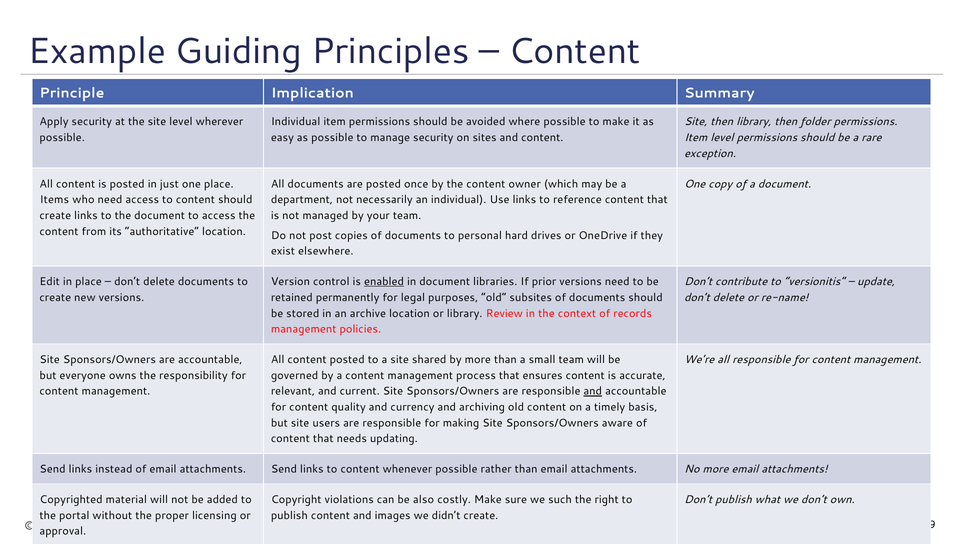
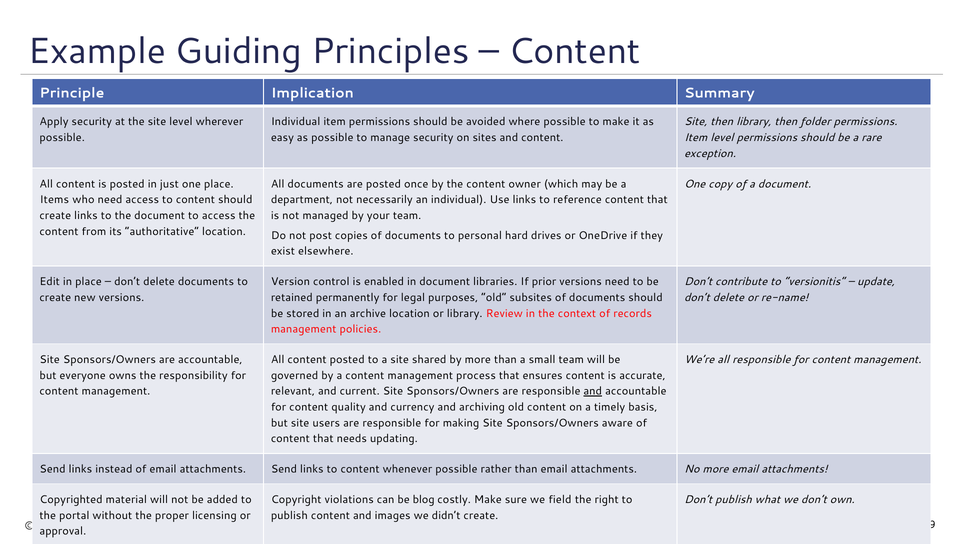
enabled underline: present -> none (384, 282)
also: also -> blog (424, 500)
such: such -> field (560, 500)
